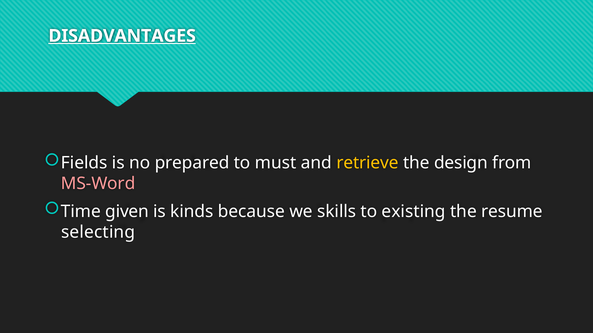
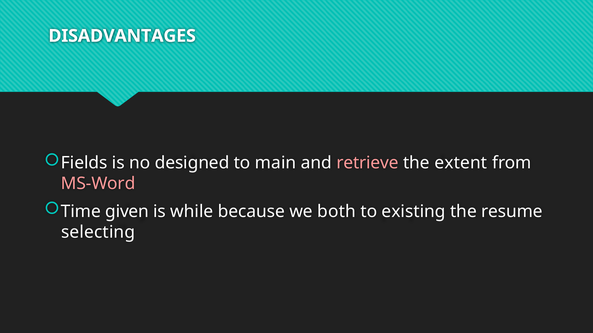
DISADVANTAGES underline: present -> none (122, 36)
prepared: prepared -> designed (192, 163)
must: must -> main (276, 163)
retrieve colour: yellow -> pink (368, 163)
design: design -> extent (461, 163)
kinds: kinds -> while (192, 212)
skills: skills -> both (337, 212)
